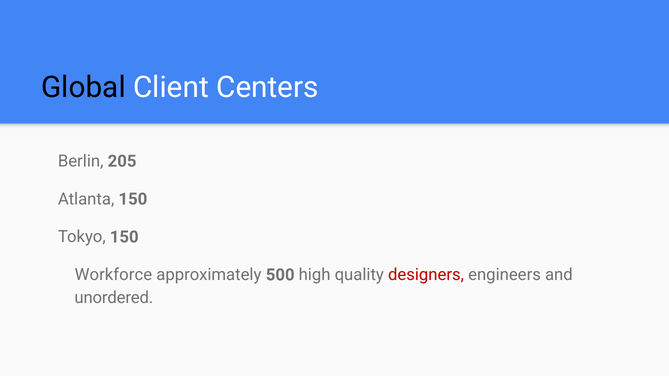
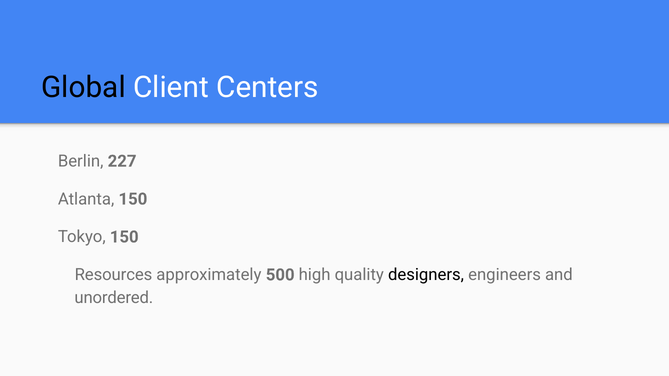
205: 205 -> 227 (122, 161)
Workforce: Workforce -> Resources (113, 275)
designers colour: red -> black (426, 275)
